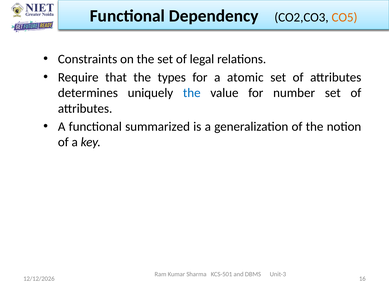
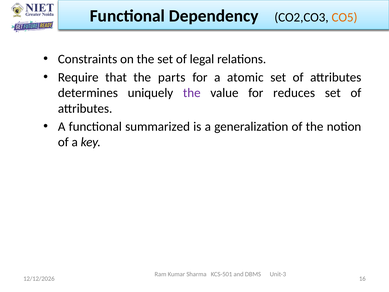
types: types -> parts (172, 77)
the colour: blue -> purple (192, 93)
number: number -> reduces (294, 93)
